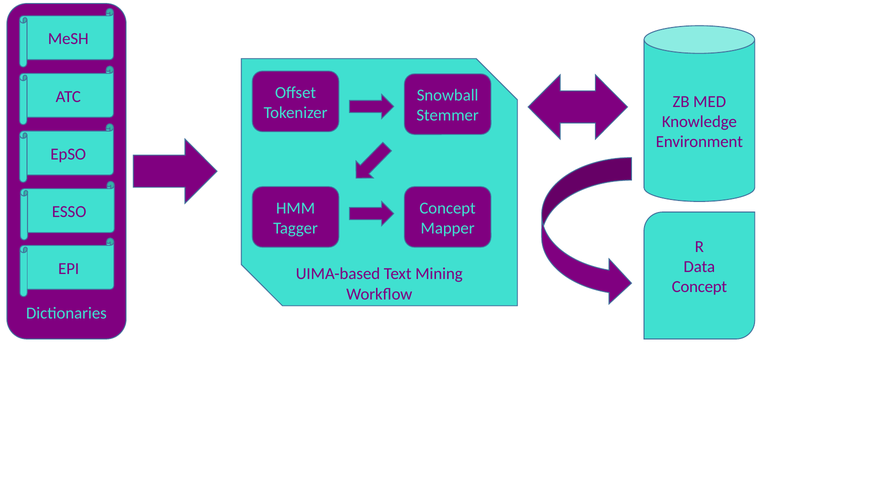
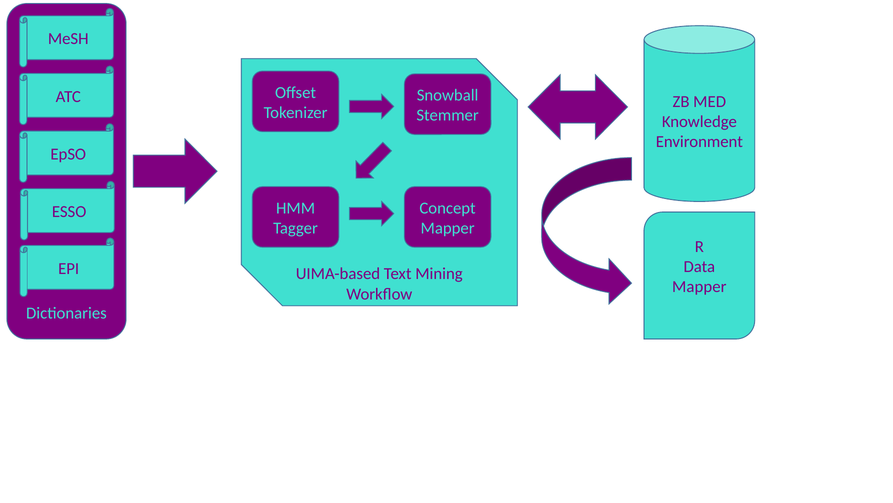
Concept: Concept -> Mapper (699, 286)
